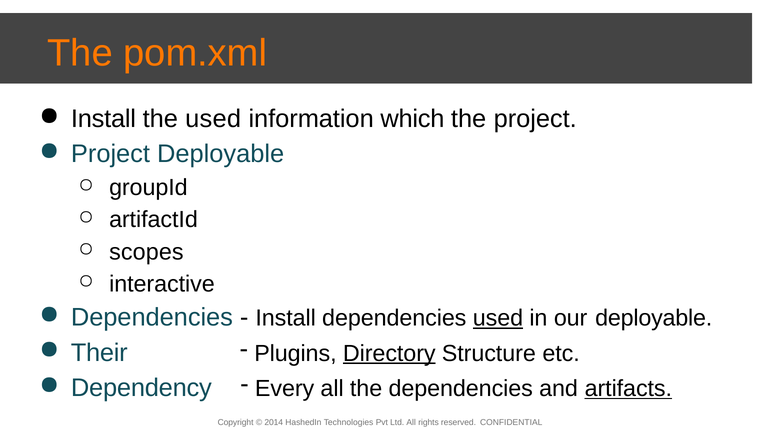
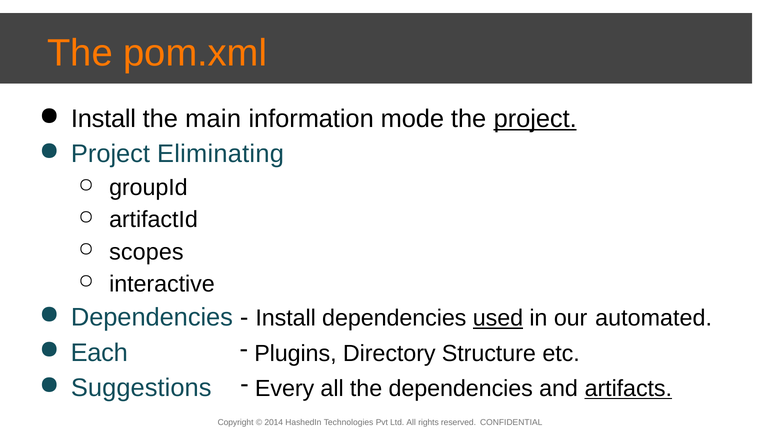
the used: used -> main (213, 119)
which: which -> mode (412, 119)
project underline: none -> present (535, 119)
Project Deployable: Deployable -> Eliminating (221, 154)
our deployable: deployable -> automated (654, 318)
Their: Their -> Each (99, 353)
Directory underline: present -> none (389, 354)
Dependency: Dependency -> Suggestions (141, 388)
